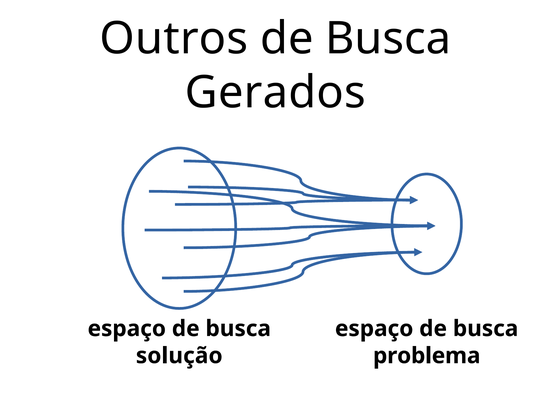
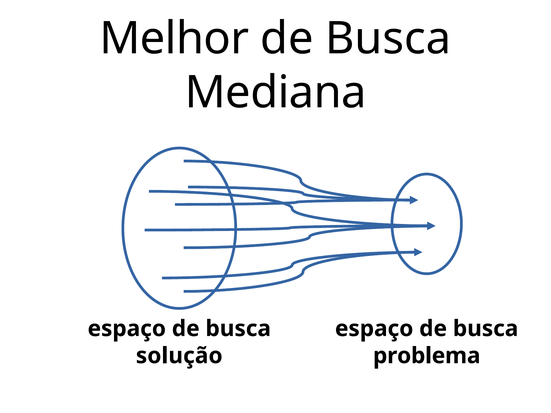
Outros: Outros -> Melhor (174, 38)
Gerados: Gerados -> Mediana (276, 93)
